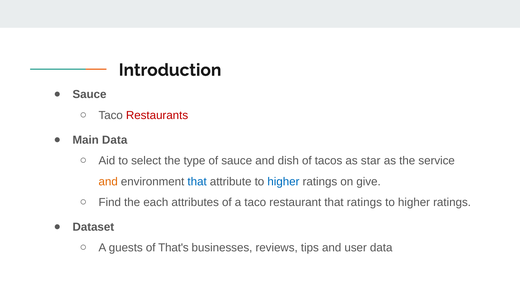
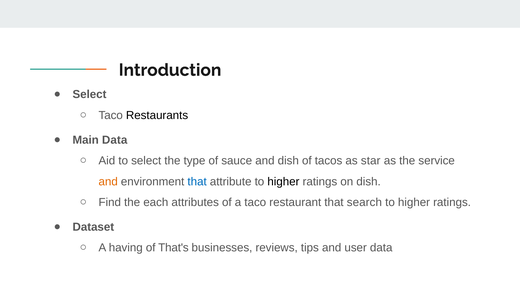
Sauce: Sauce -> Select (90, 94)
Restaurants colour: red -> black (157, 115)
higher colour: blue -> black (283, 181)
on give: give -> dish (369, 181)
that ratings: ratings -> search (364, 202)
guests: guests -> having (126, 247)
